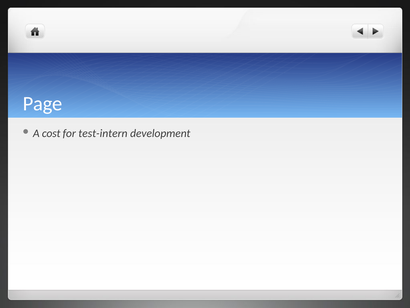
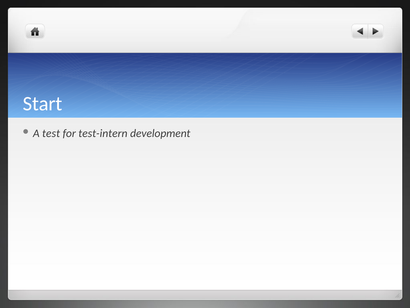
Page: Page -> Start (43, 104)
cost: cost -> test (51, 133)
